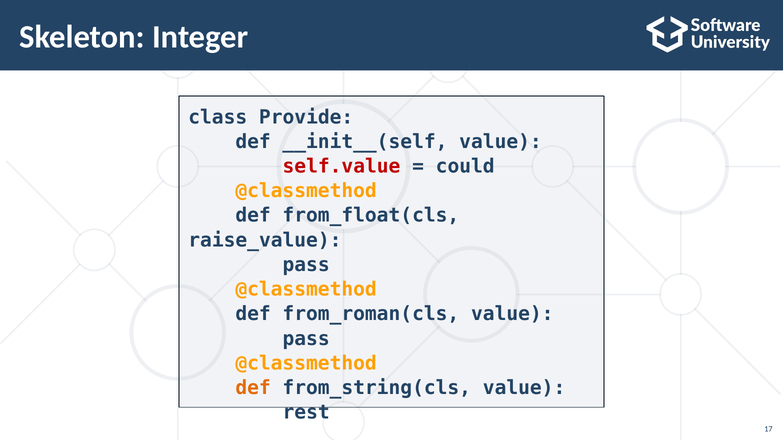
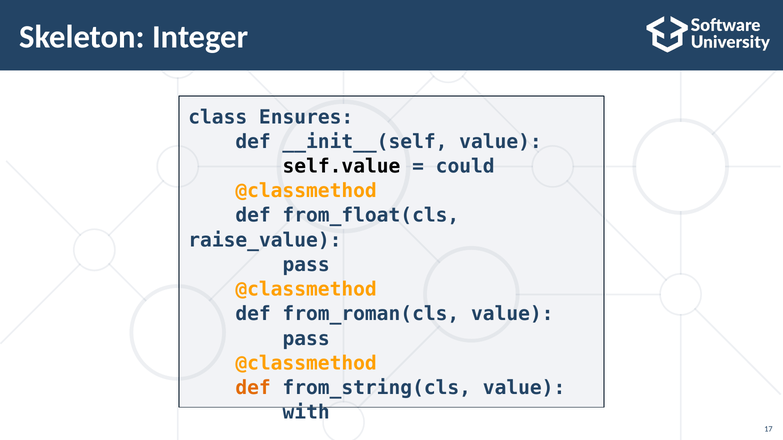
Provide: Provide -> Ensures (306, 117)
self.value colour: red -> black (341, 166)
rest: rest -> with (306, 413)
